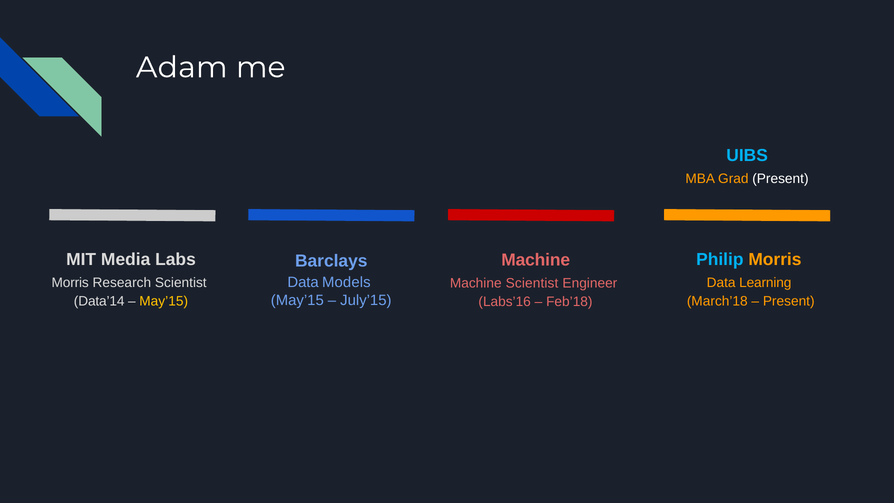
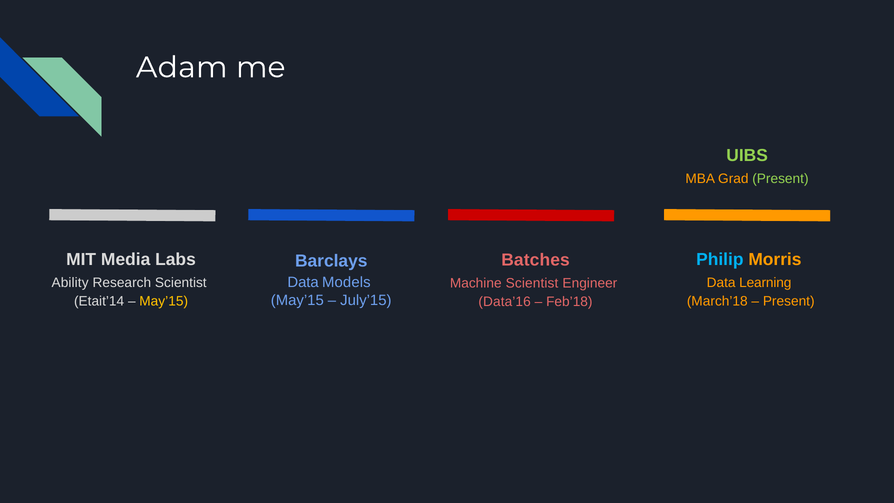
UIBS colour: light blue -> light green (747, 155)
Present colour: white -> light green (780, 179)
Machine: Machine -> Batches (536, 260)
Morris: Morris -> Ability (70, 283)
Data’14: Data’14 -> Etait’14 (99, 301)
Labs’16: Labs’16 -> Data’16 (505, 302)
